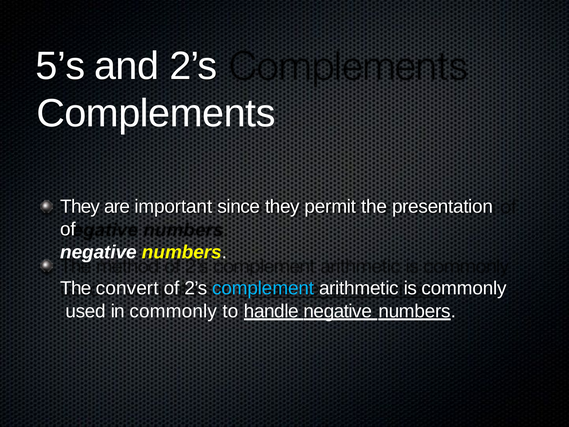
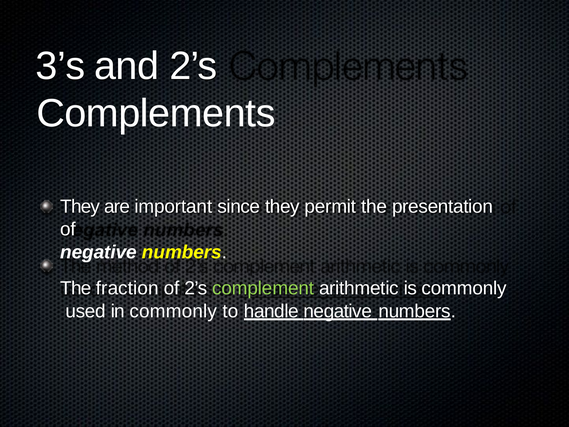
5’s: 5’s -> 3’s (60, 66)
convert: convert -> fraction (127, 288)
complement colour: light blue -> light green (263, 288)
